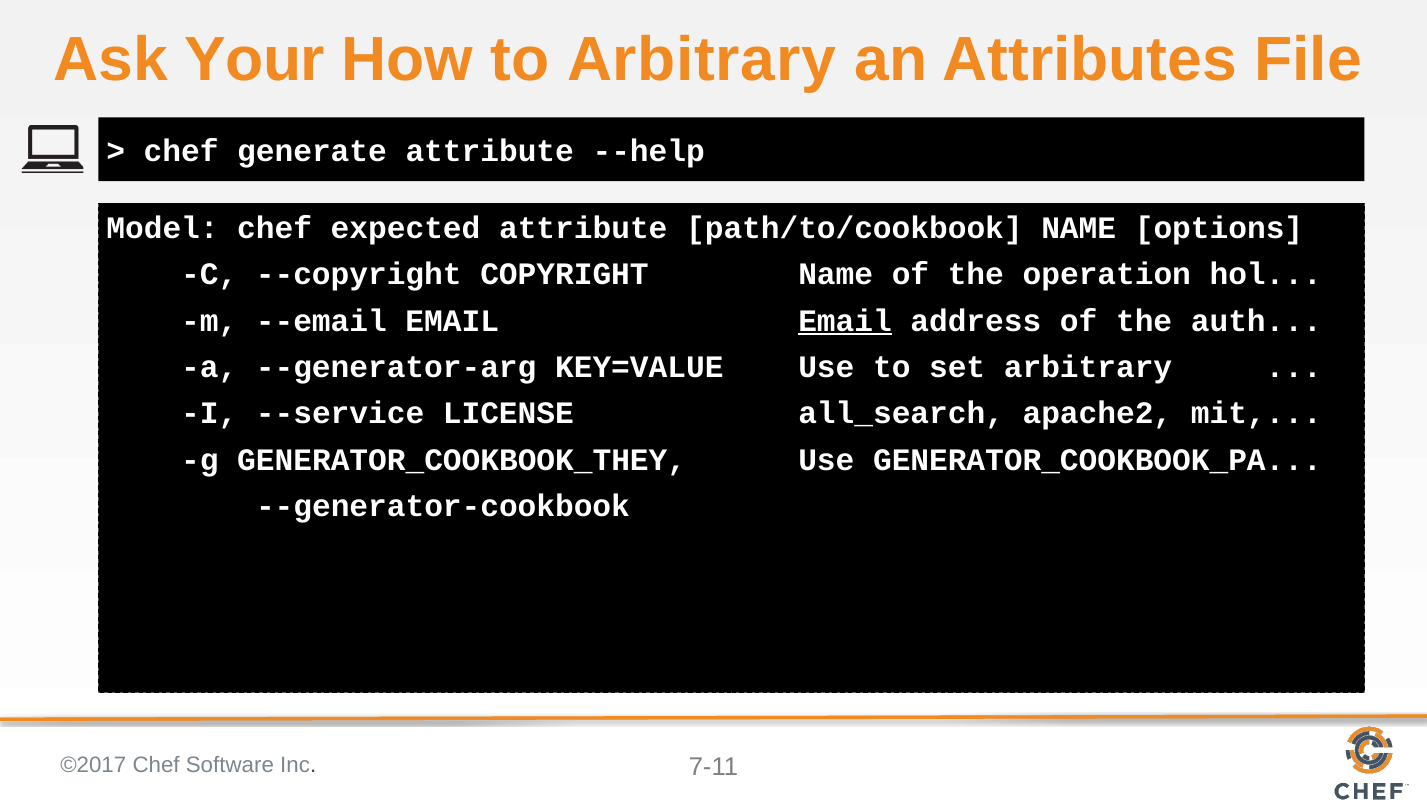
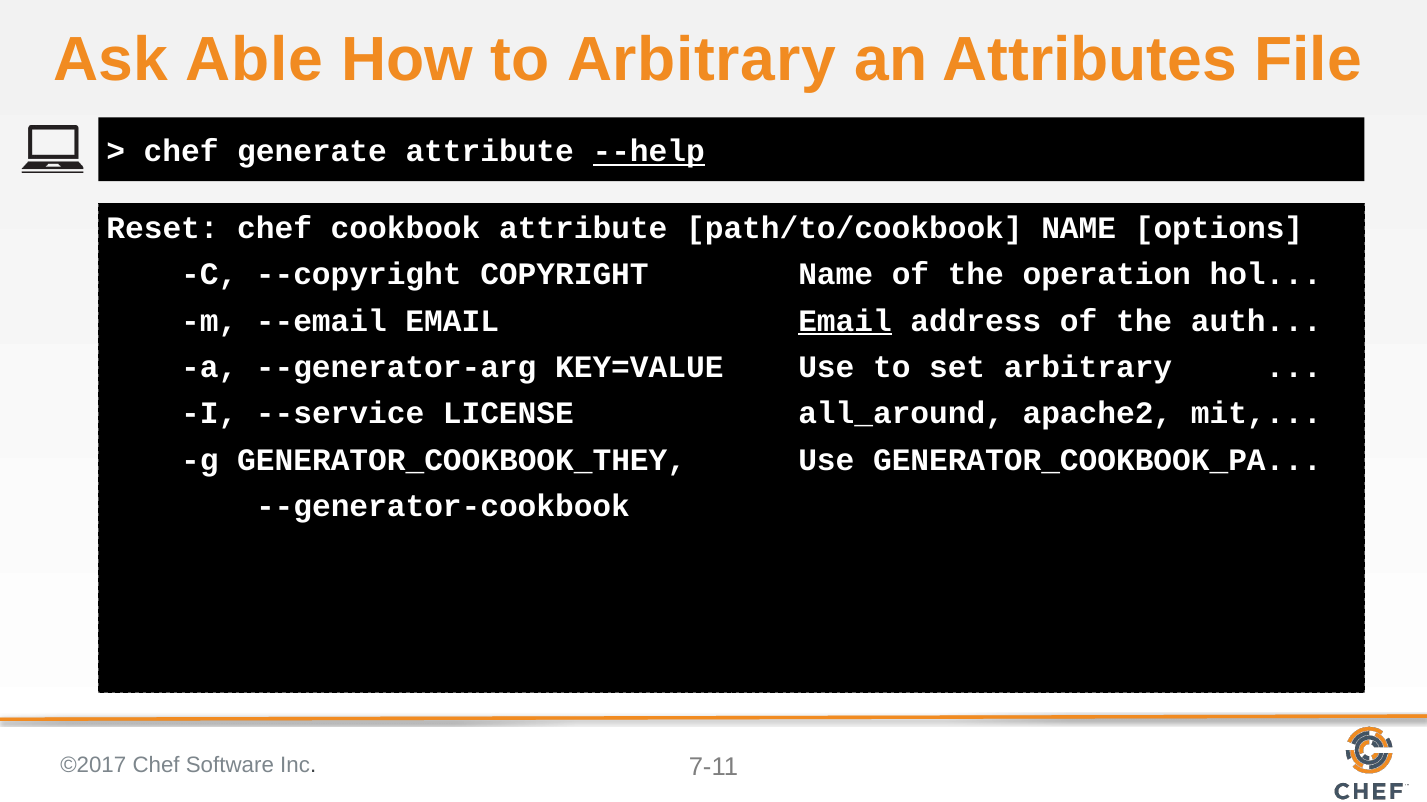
Your: Your -> Able (254, 60)
--help underline: none -> present (649, 152)
Model: Model -> Reset (163, 228)
expected: expected -> cookbook (406, 228)
all_search: all_search -> all_around (901, 414)
